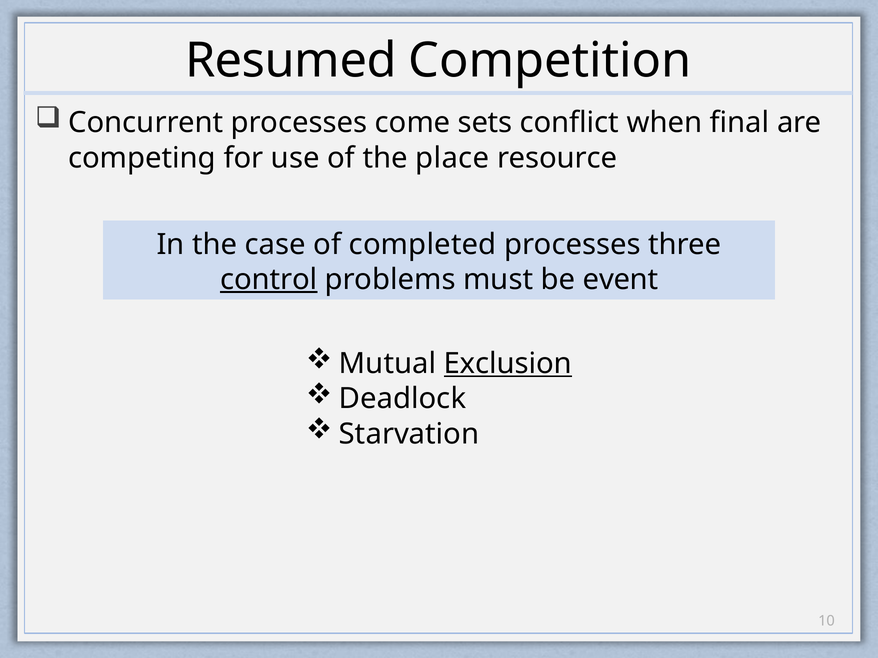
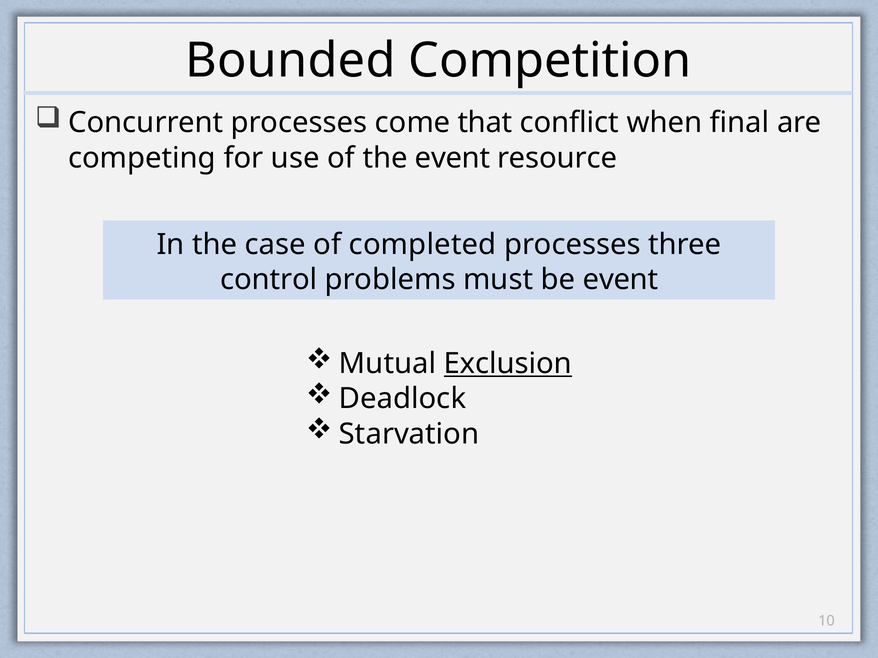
Resumed: Resumed -> Bounded (290, 61)
sets: sets -> that (485, 123)
the place: place -> event (453, 158)
control underline: present -> none (269, 280)
